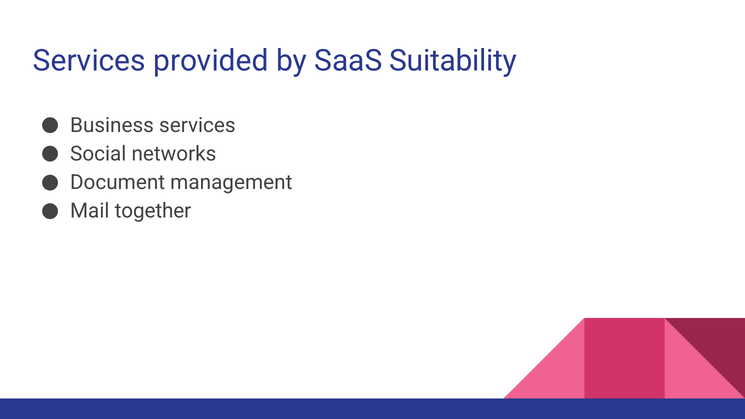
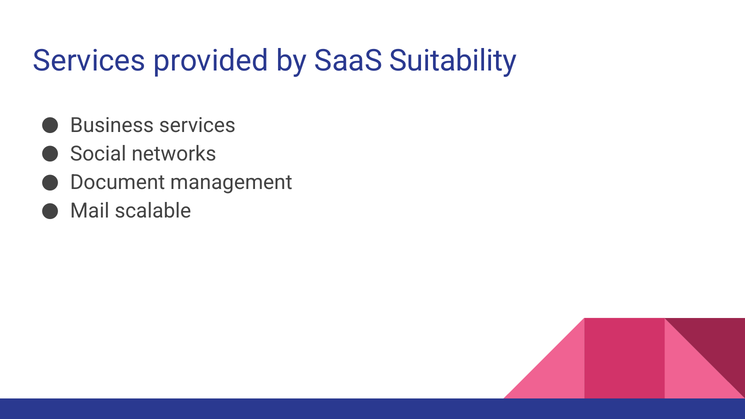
together: together -> scalable (153, 211)
